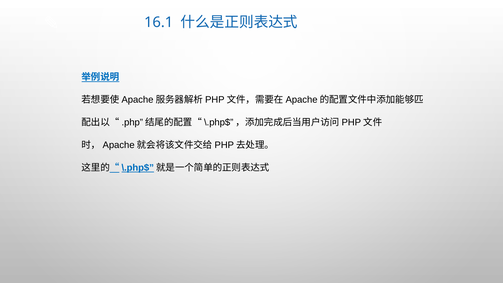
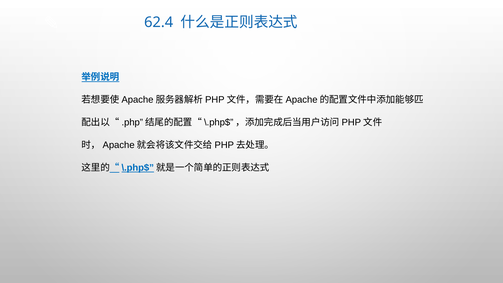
16.1: 16.1 -> 62.4 (159, 22)
